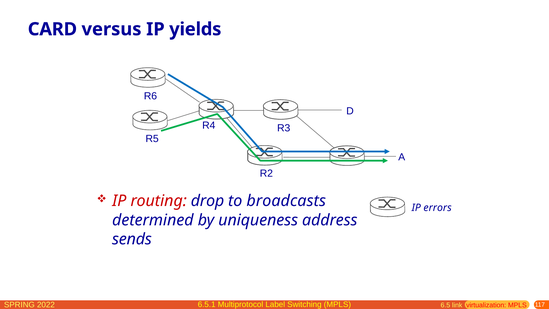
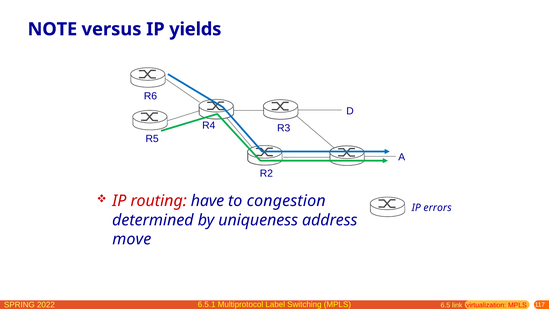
CARD: CARD -> NOTE (52, 29)
drop: drop -> have (208, 201)
broadcasts: broadcasts -> congestion (286, 201)
sends: sends -> move (132, 239)
